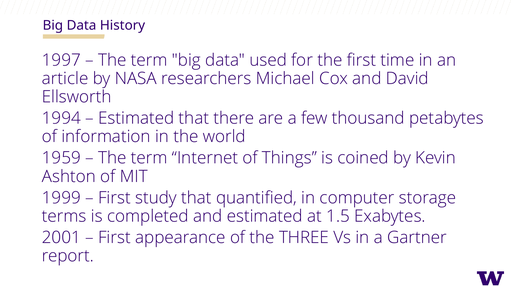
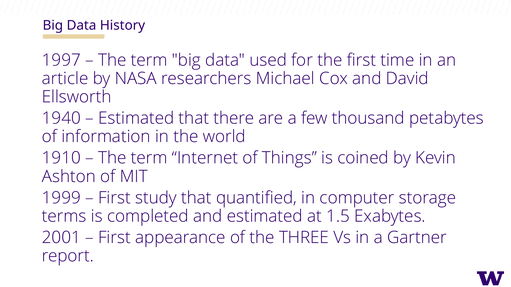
1994: 1994 -> 1940 (61, 118)
1959: 1959 -> 1910 (61, 158)
